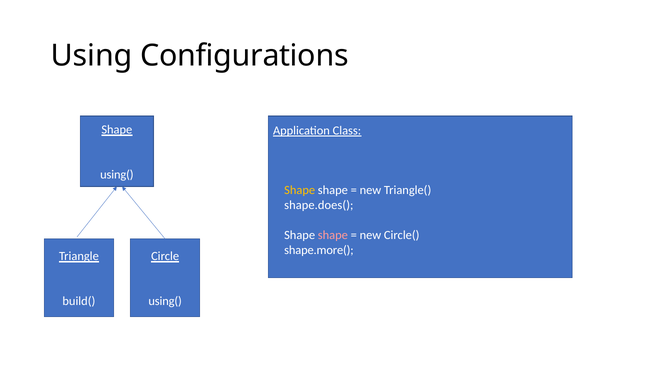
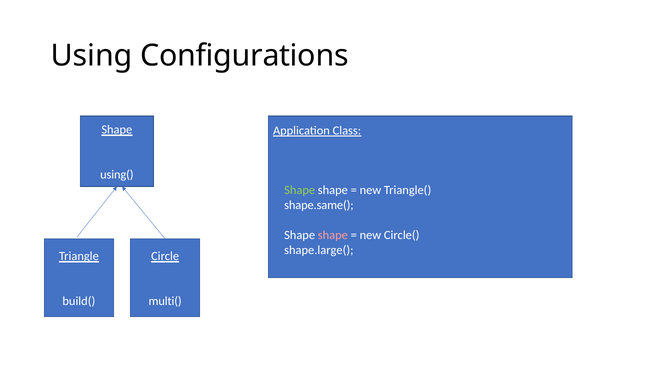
Shape colour: yellow -> light green (300, 190)
shape.does(: shape.does( -> shape.same( (319, 205)
shape.more(: shape.more( -> shape.large( (319, 250)
using(: using( -> multi( (165, 301)
